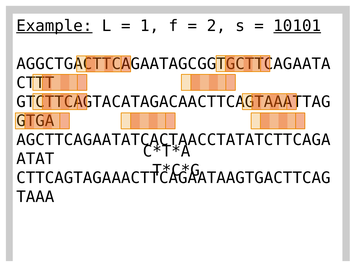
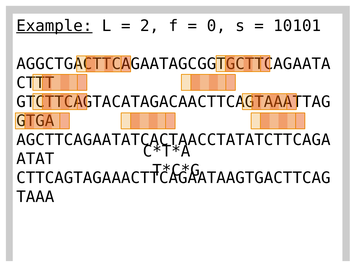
1: 1 -> 2 (150, 26)
2: 2 -> 0 (216, 26)
10101 underline: present -> none (297, 26)
